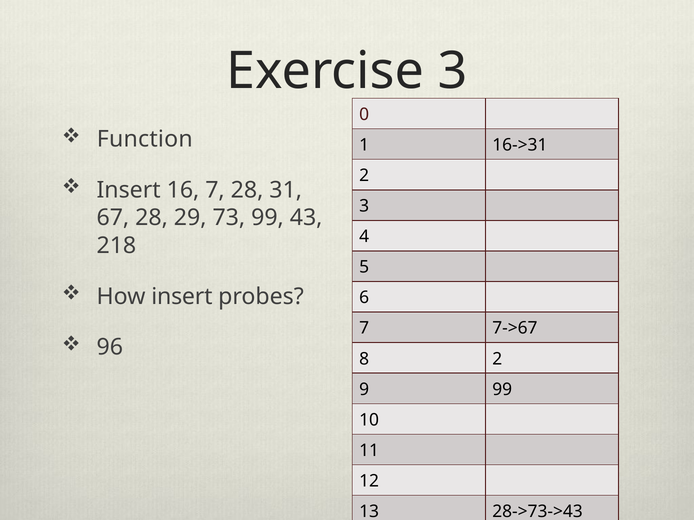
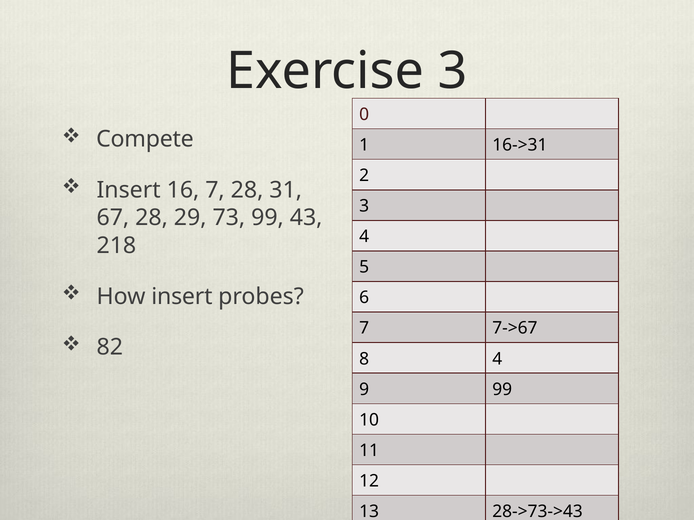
Function: Function -> Compete (145, 139)
96: 96 -> 82 (110, 348)
8 2: 2 -> 4 (497, 359)
